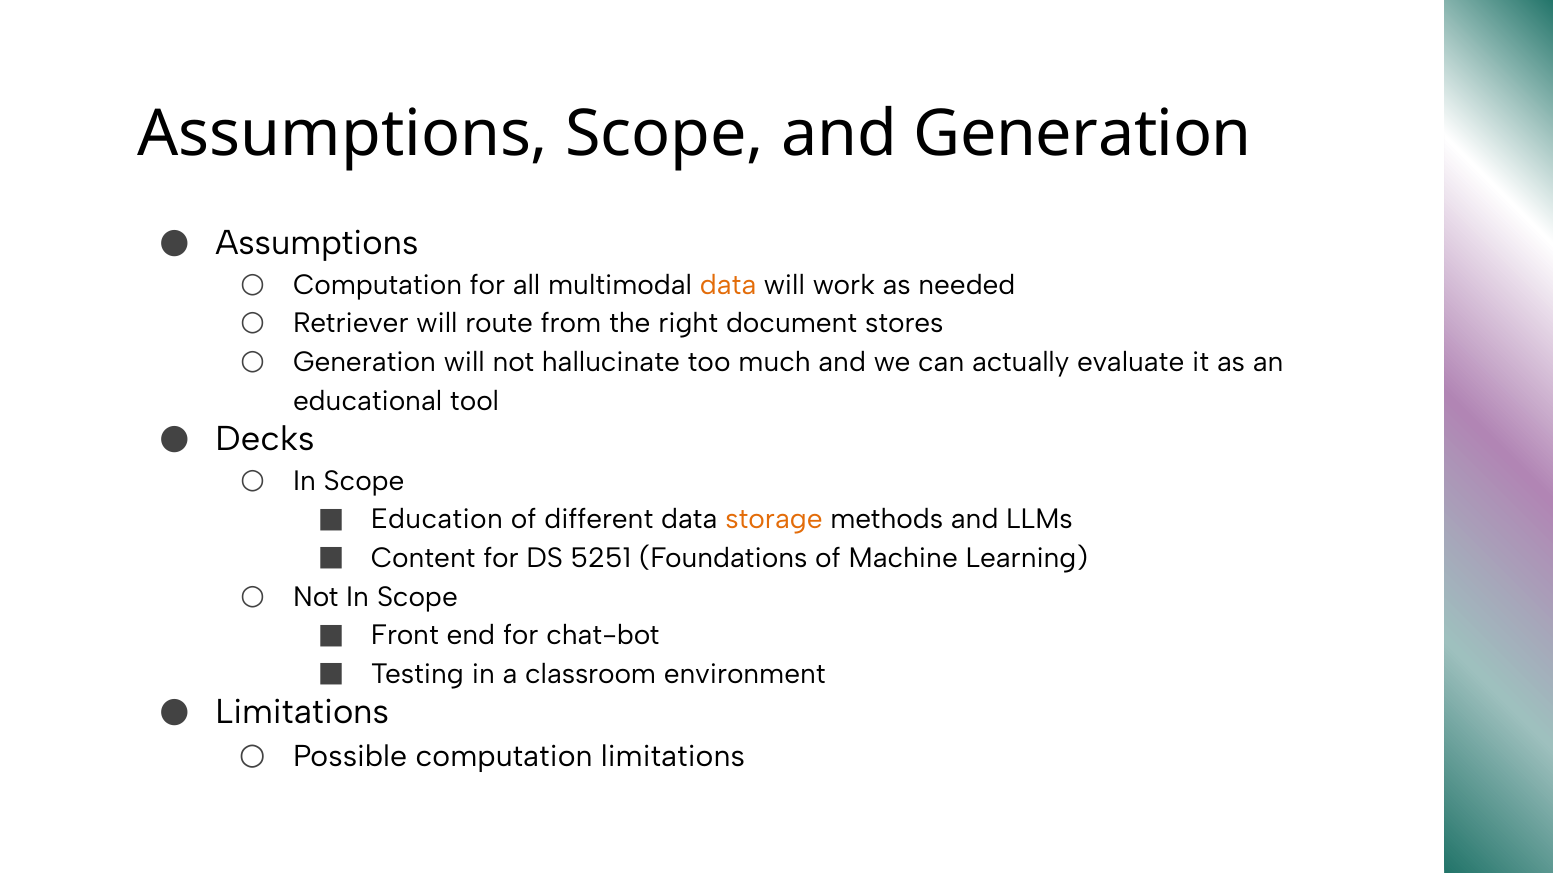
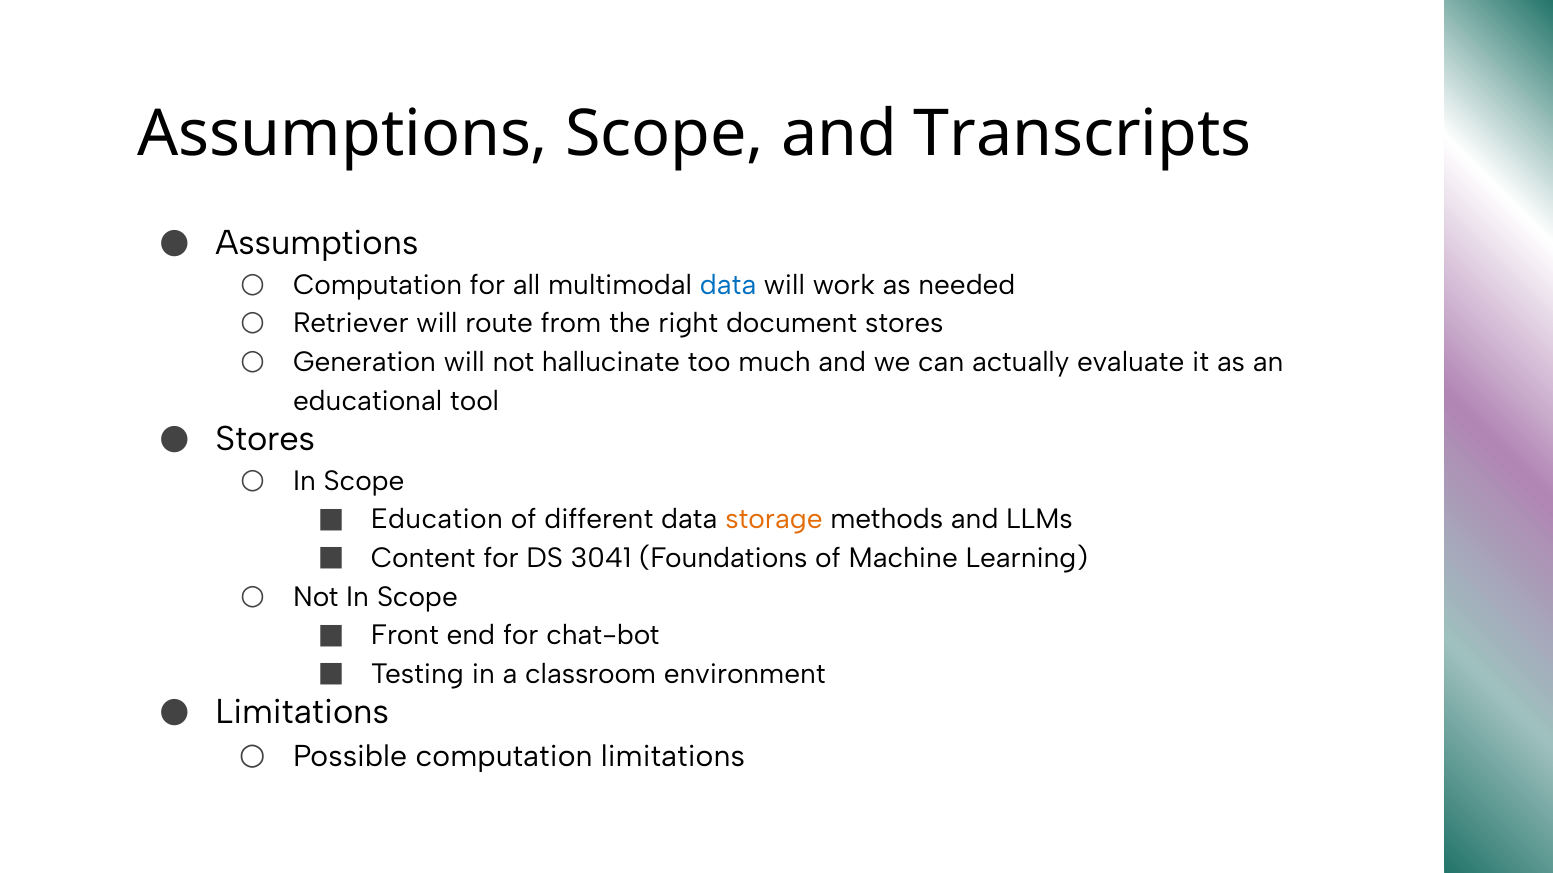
and Generation: Generation -> Transcripts (1083, 134)
data colour: orange -> blue (728, 285)
Decks: Decks -> Stores (265, 439)
5251: 5251 -> 3041 (601, 559)
